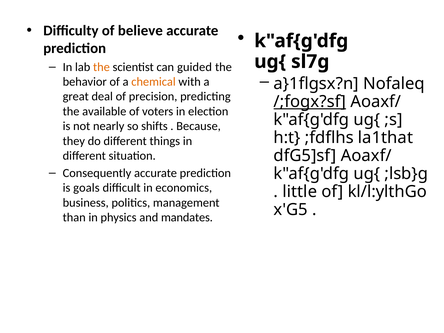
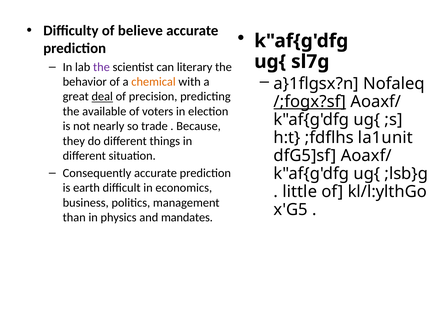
the colour: orange -> purple (101, 67)
guided: guided -> literary (195, 67)
deal underline: none -> present (102, 97)
shifts: shifts -> trade (154, 126)
la1that: la1that -> la1unit (385, 138)
goals: goals -> earth (86, 188)
